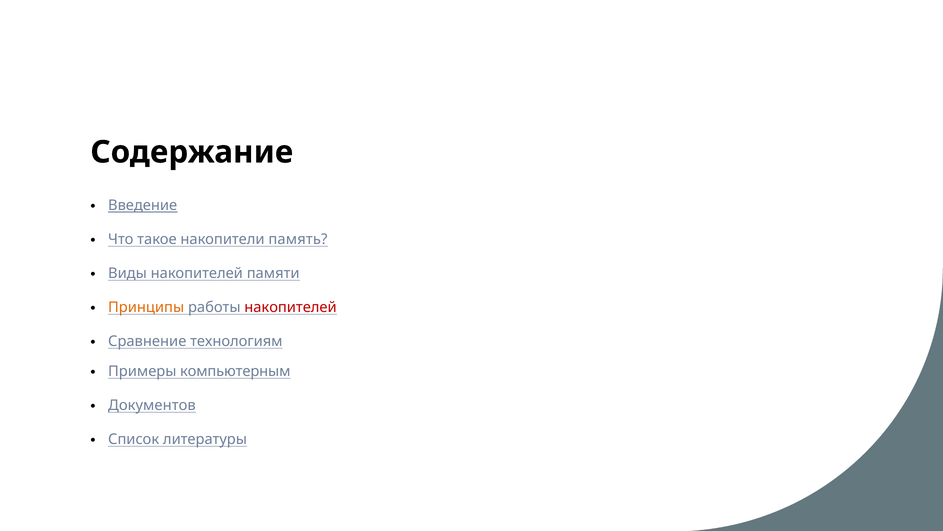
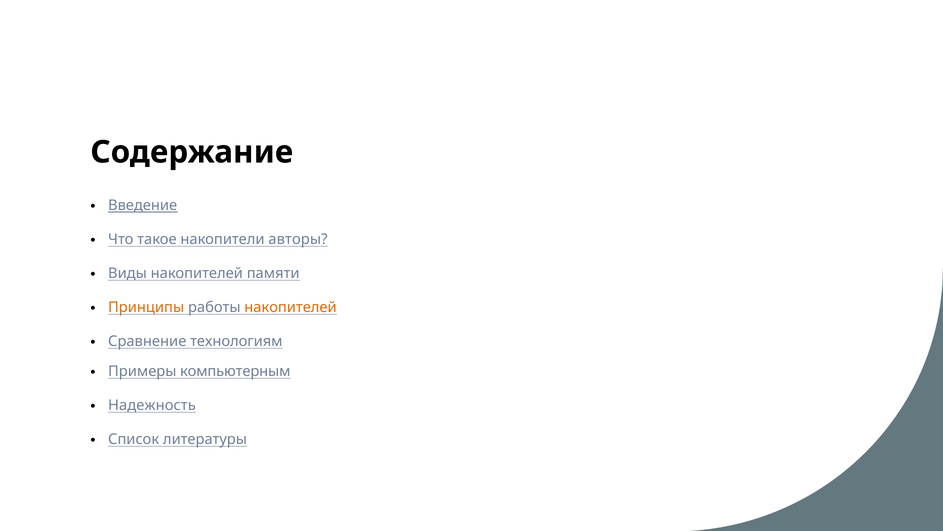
память: память -> авторы (298, 239)
накопителей colour: red -> orange (291, 307)
Документов: Документов -> Надежность (152, 405)
